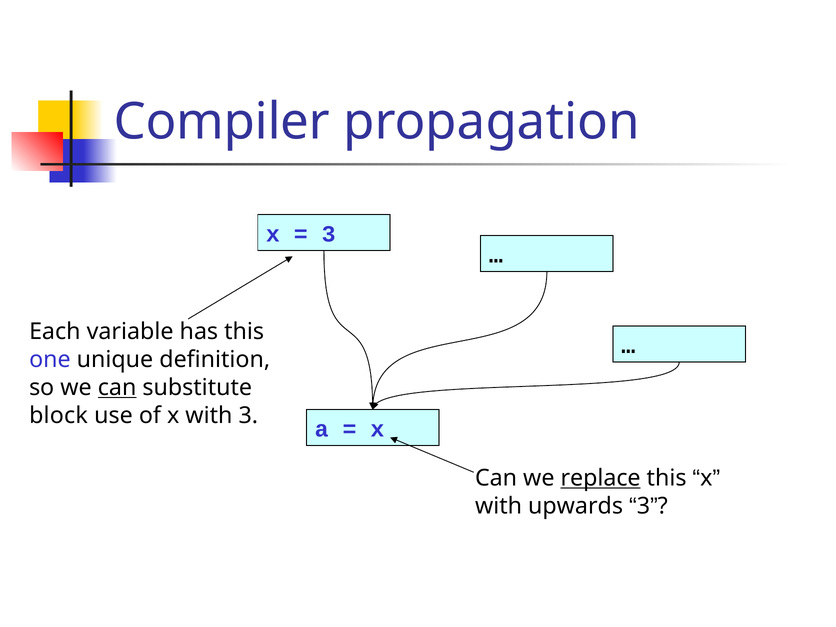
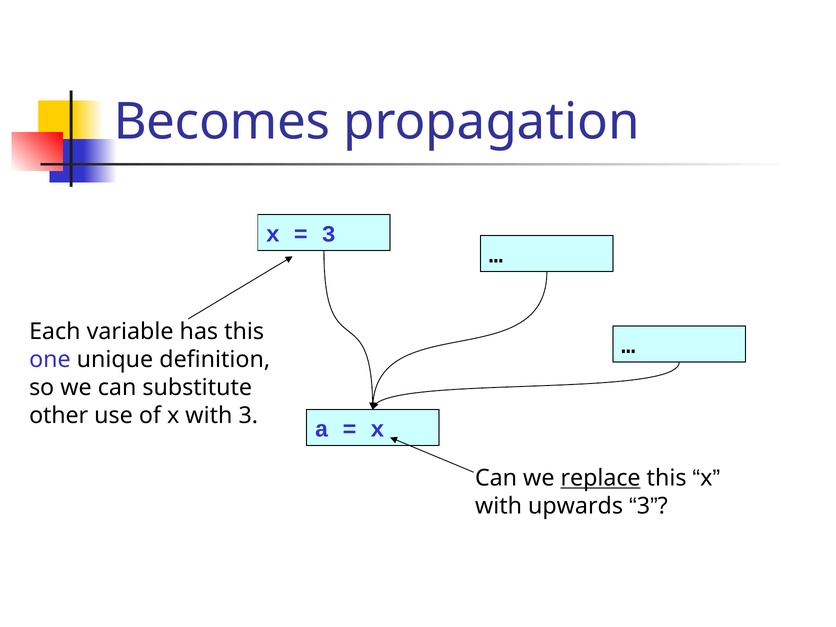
Compiler: Compiler -> Becomes (222, 122)
can underline: present -> none (117, 387)
block: block -> other (59, 415)
